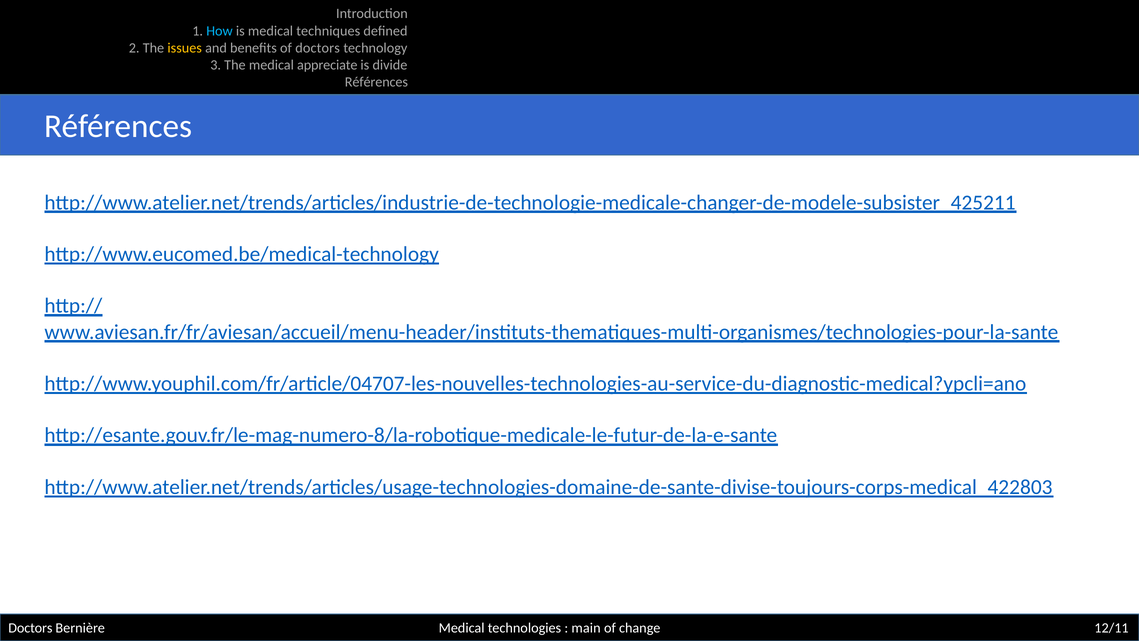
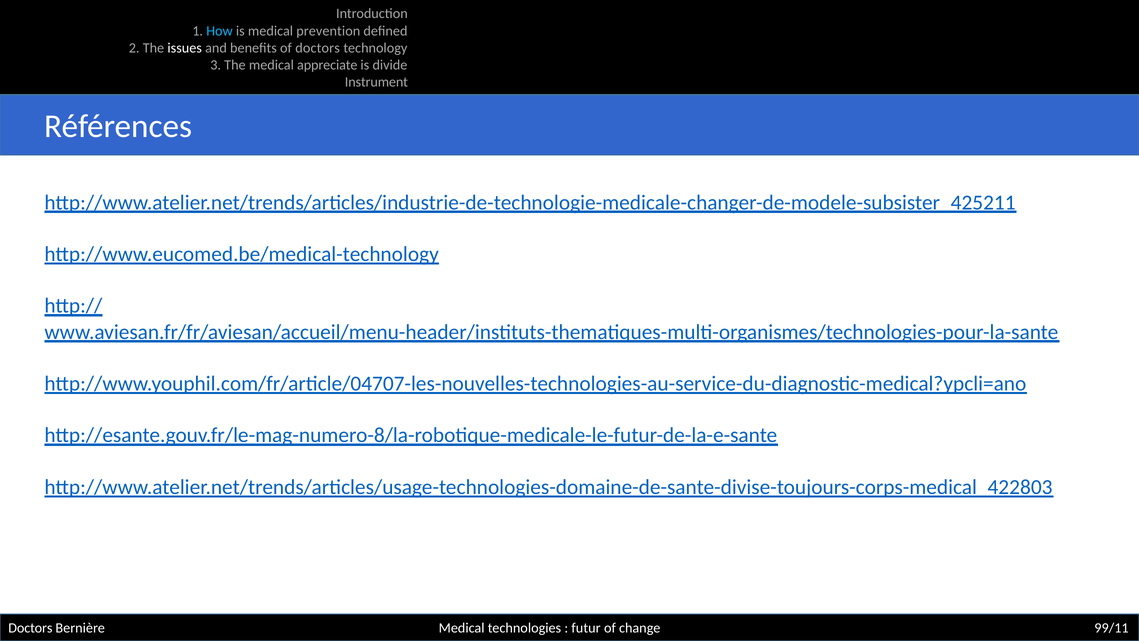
techniques: techniques -> prevention (328, 31)
issues colour: yellow -> white (185, 48)
Références: Références -> Instrument (376, 82)
main: main -> futur (586, 628)
12/11: 12/11 -> 99/11 (1112, 628)
